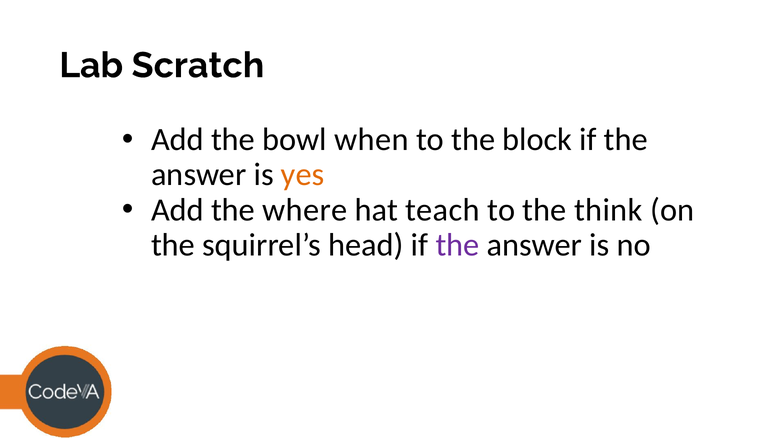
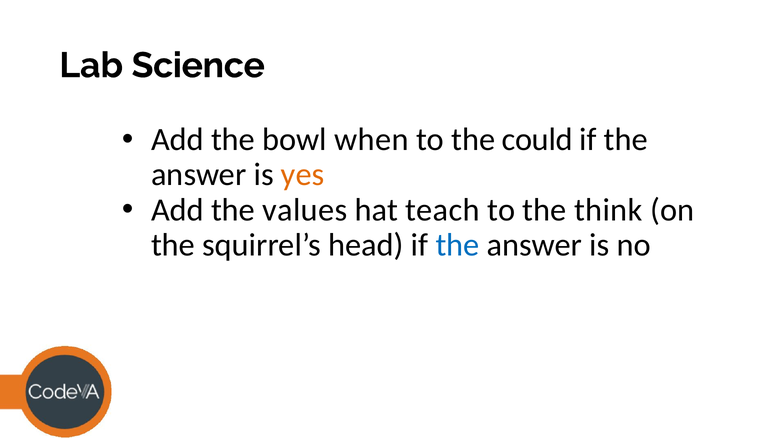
Scratch: Scratch -> Science (198, 65)
block: block -> could (537, 140)
where: where -> values (305, 210)
the colour: purple -> blue (457, 245)
